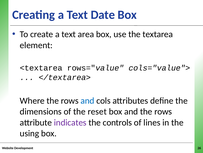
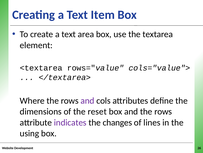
Date: Date -> Item (103, 15)
and colour: blue -> purple (87, 100)
controls: controls -> changes (117, 122)
